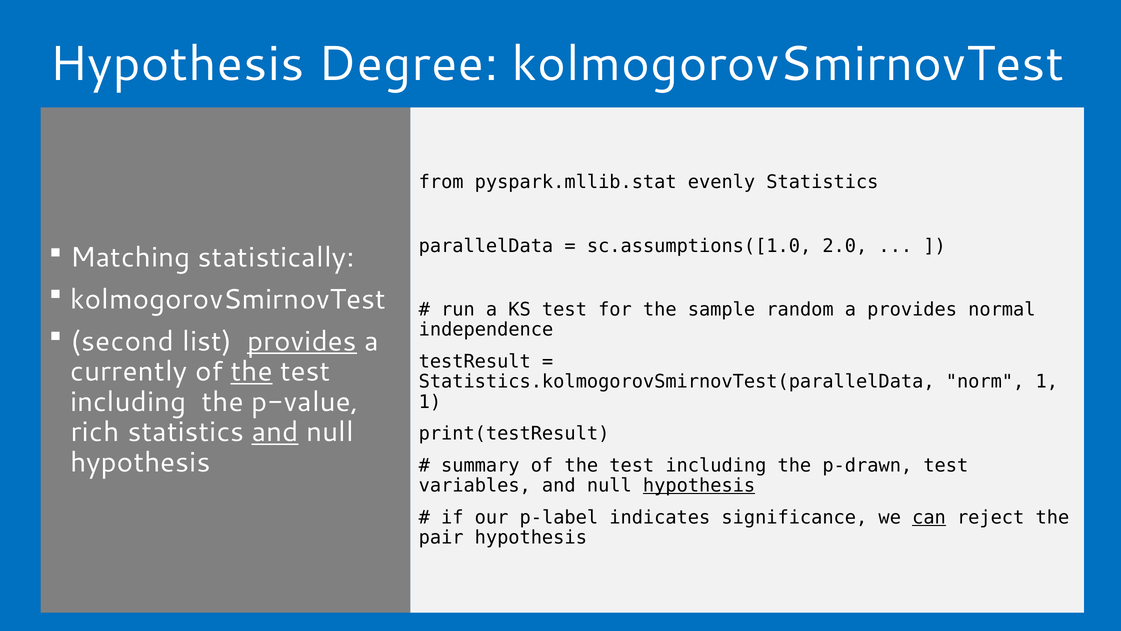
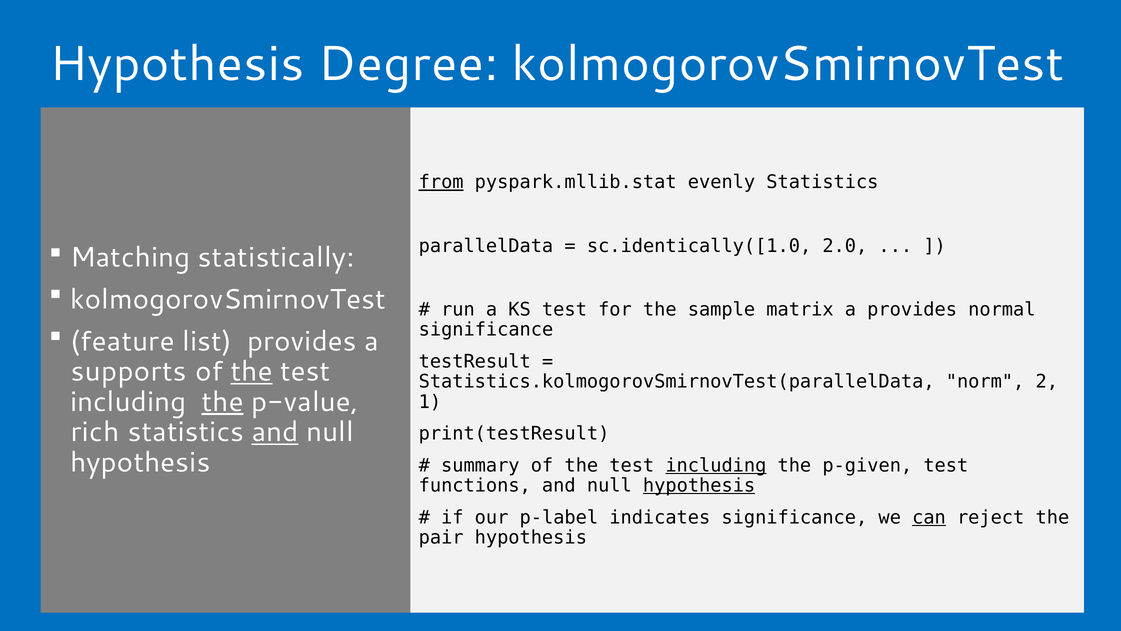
from underline: none -> present (441, 182)
sc.assumptions([1.0: sc.assumptions([1.0 -> sc.identically([1.0 (699, 246)
random: random -> matrix (800, 309)
independence: independence -> significance (486, 330)
second: second -> feature (122, 341)
provides underline: present -> none (302, 341)
currently: currently -> supports (129, 371)
norm 1: 1 -> 2 (1047, 381)
the underline: none -> present (223, 402)
including underline: none -> present (716, 465)
p-drawn: p-drawn -> p-given (867, 465)
variables: variables -> functions (475, 485)
